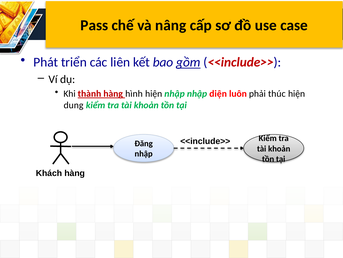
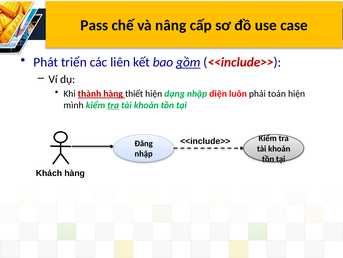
hình: hình -> thiết (134, 93)
hiện nhập: nhập -> dạng (175, 93)
thúc: thúc -> toán (277, 93)
dung: dung -> mình (74, 105)
tra underline: none -> present (113, 105)
